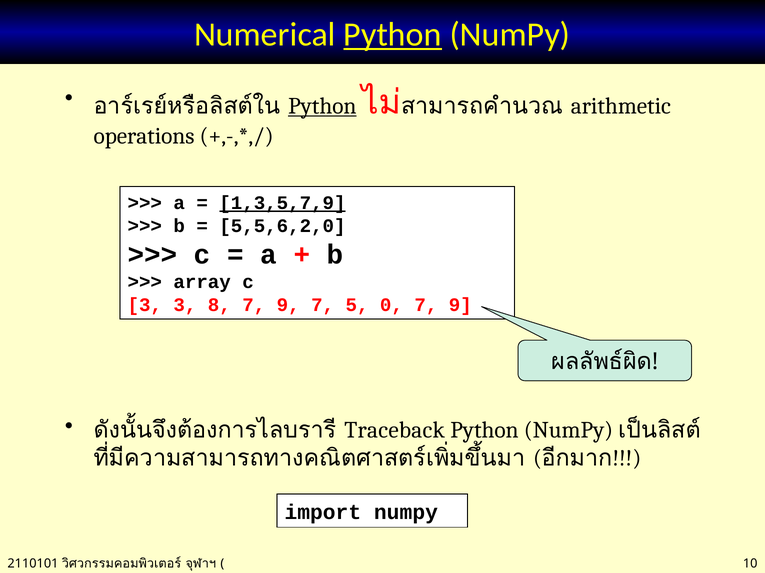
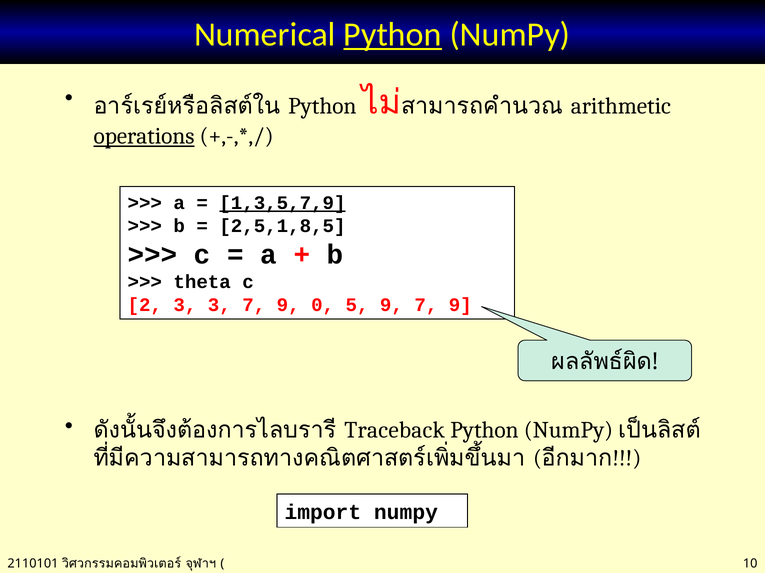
Python underline: present -> none (322, 106)
operations underline: none -> present (144, 136)
5,5,6,2,0: 5,5,6,2,0 -> 2,5,1,8,5 (282, 226)
array: array -> theta (202, 282)
3: 3 -> 2 (145, 305)
3 8: 8 -> 3 (219, 305)
9 7: 7 -> 0 (323, 305)
5 0: 0 -> 9 (391, 305)
